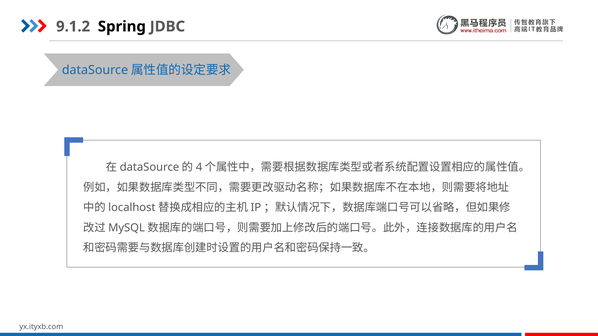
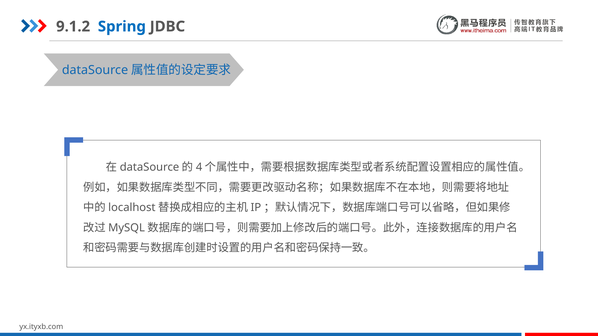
Spring colour: black -> blue (122, 27)
